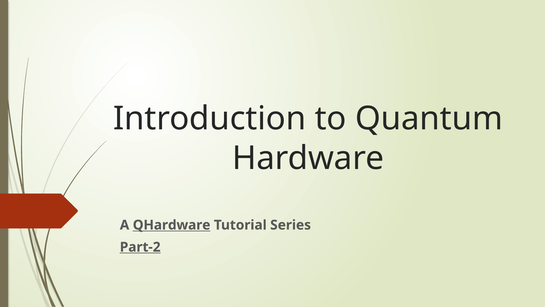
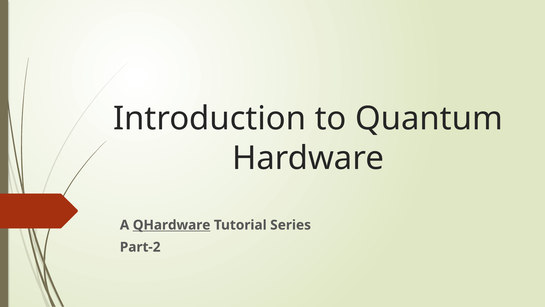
Part-2 underline: present -> none (140, 247)
